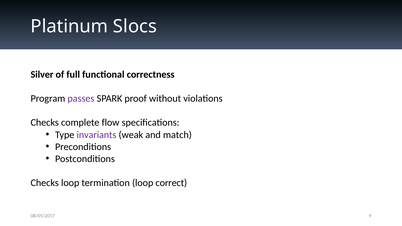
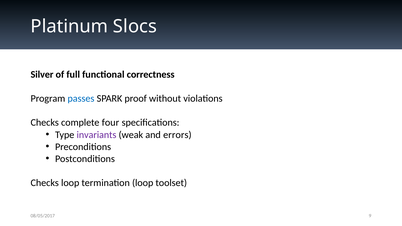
passes colour: purple -> blue (81, 99)
flow: flow -> four (110, 123)
match: match -> errors (177, 135)
correct: correct -> toolset (171, 183)
